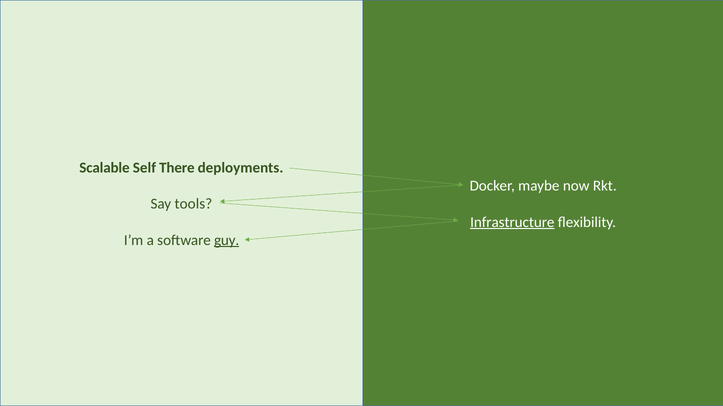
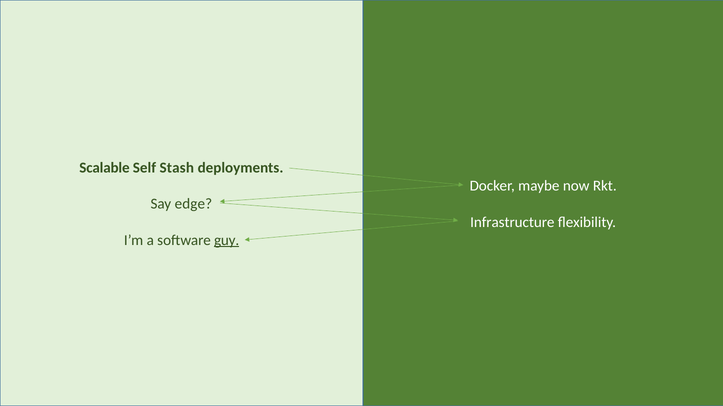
There: There -> Stash (177, 168)
tools: tools -> edge (193, 204)
Infrastructure underline: present -> none (512, 222)
